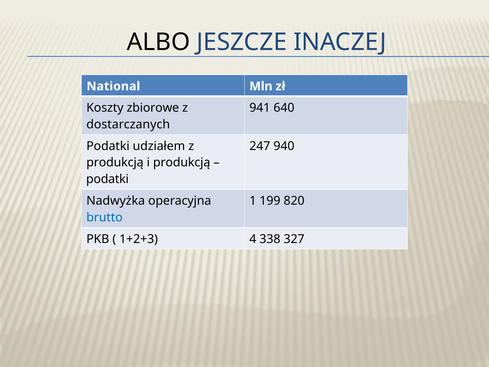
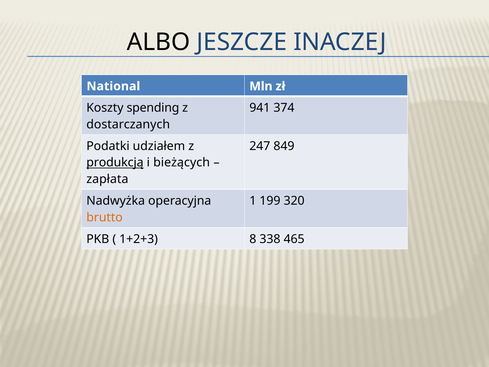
zbiorowe: zbiorowe -> spending (153, 108)
640: 640 -> 374 (284, 108)
940: 940 -> 849 (284, 146)
produkcją underline: none -> present (115, 163)
i produkcją: produkcją -> bieżących (182, 163)
podatki: podatki -> zapłata (107, 179)
820: 820 -> 320 (294, 201)
brutto colour: blue -> orange (105, 217)
4: 4 -> 8 (253, 239)
327: 327 -> 465 (294, 239)
